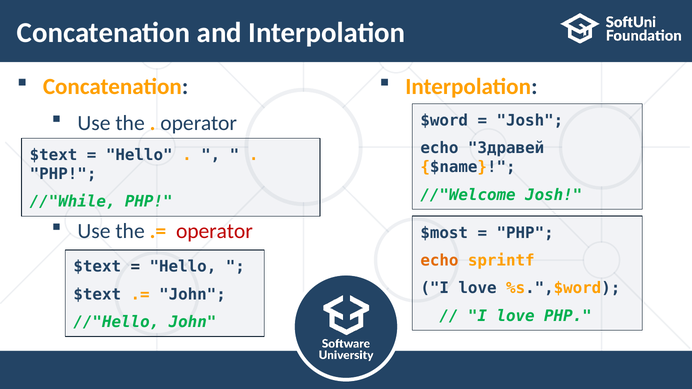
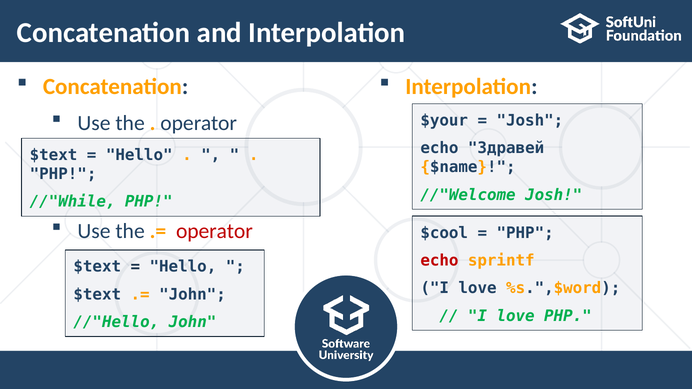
$word: $word -> $your (444, 121)
$most: $most -> $cool (444, 233)
echo colour: orange -> red (439, 261)
